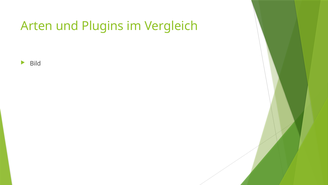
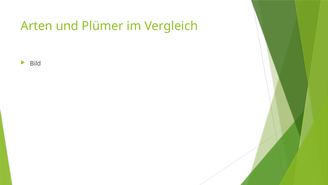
Plugins: Plugins -> Plümer (103, 26)
